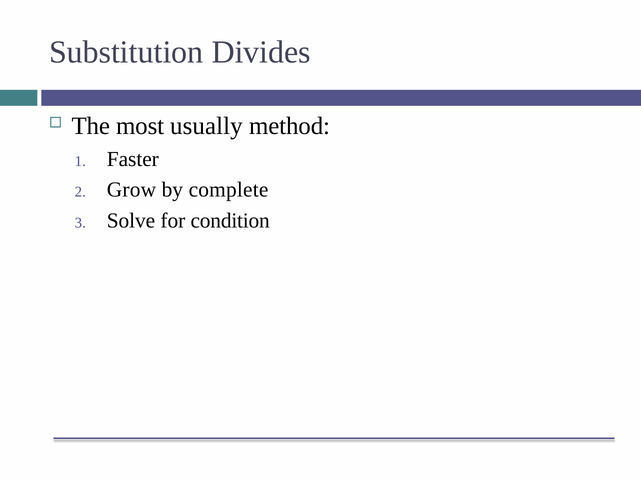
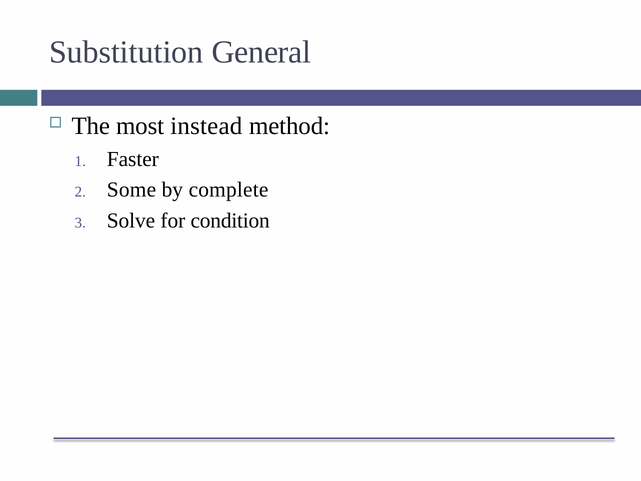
Divides: Divides -> General (261, 52)
usually: usually -> instead (206, 126)
Grow: Grow -> Some (131, 190)
